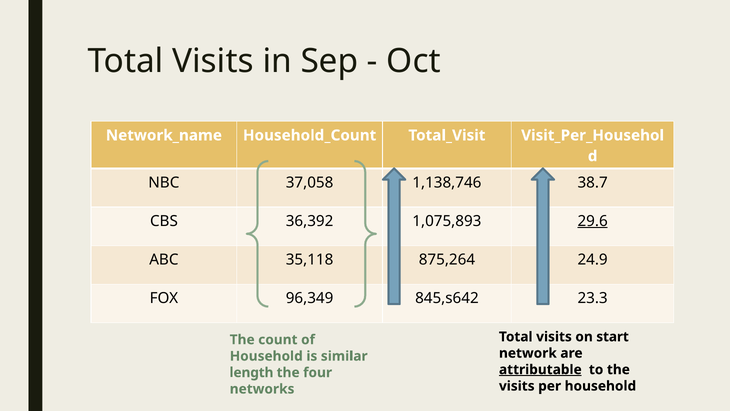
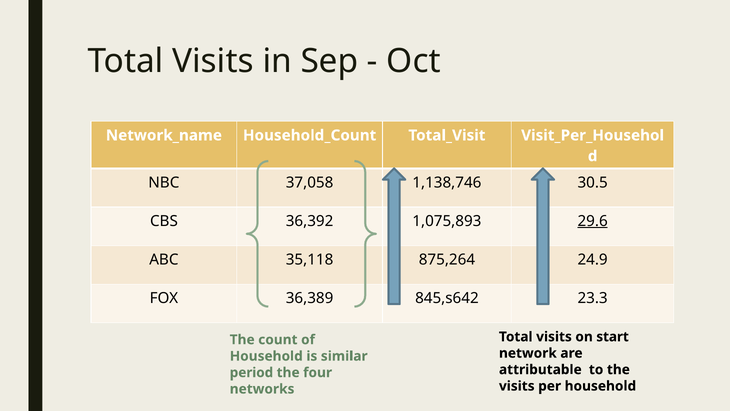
38.7: 38.7 -> 30.5 (593, 182)
96,349: 96,349 -> 36,389 (310, 298)
attributable underline: present -> none (540, 369)
length: length -> period (251, 372)
